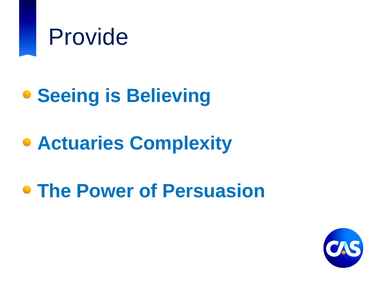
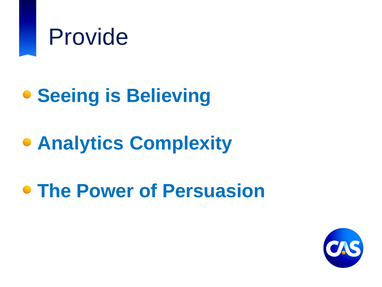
Actuaries: Actuaries -> Analytics (81, 143)
